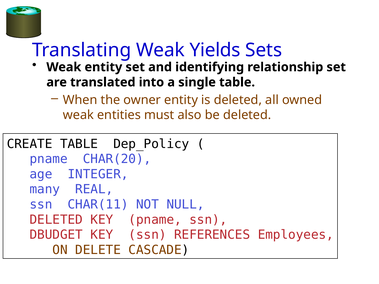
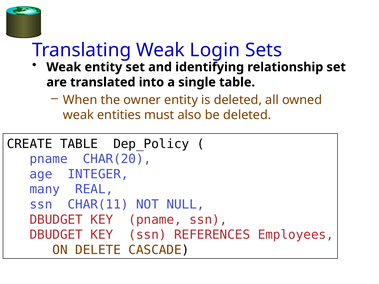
Yields: Yields -> Login (215, 50)
DELETED: DELETED -> DBUDGET (56, 220)
